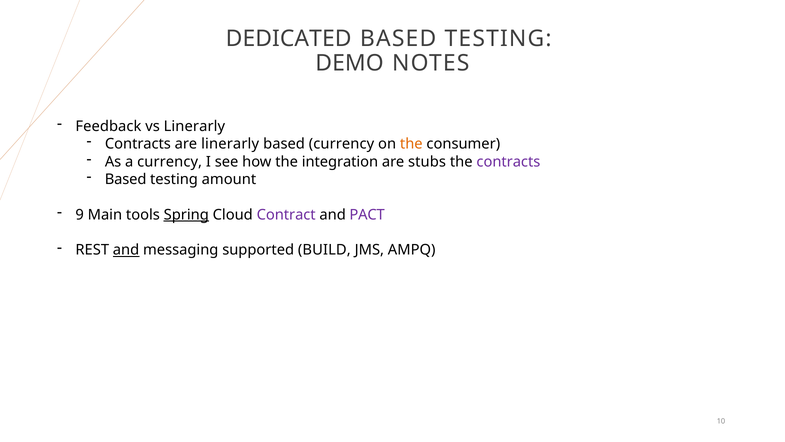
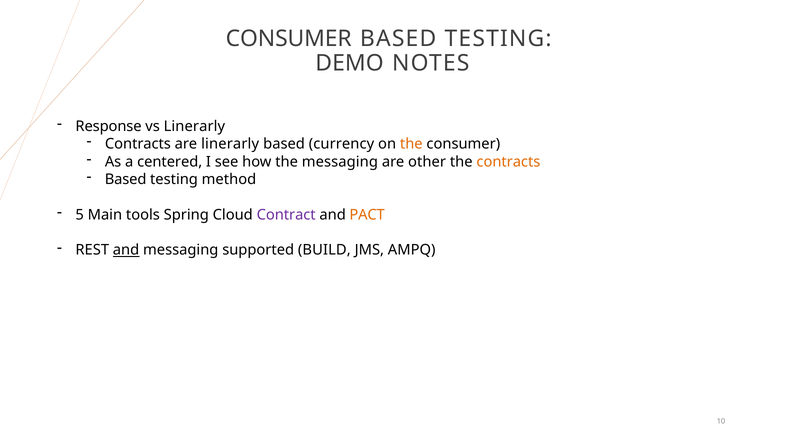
DEDICATED: DEDICATED -> CONSUMER (289, 39)
Feedback: Feedback -> Response (109, 126)
a currency: currency -> centered (170, 161)
the integration: integration -> messaging (340, 161)
stubs: stubs -> other (427, 161)
contracts colour: purple -> orange (508, 161)
amount: amount -> method (229, 179)
9: 9 -> 5 (80, 214)
Spring underline: present -> none (186, 214)
PACT colour: purple -> orange (367, 214)
